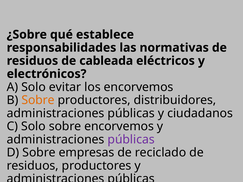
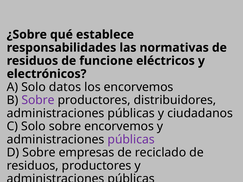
cableada: cableada -> funcione (106, 61)
evitar: evitar -> datos (65, 87)
Sobre colour: orange -> purple (38, 100)
